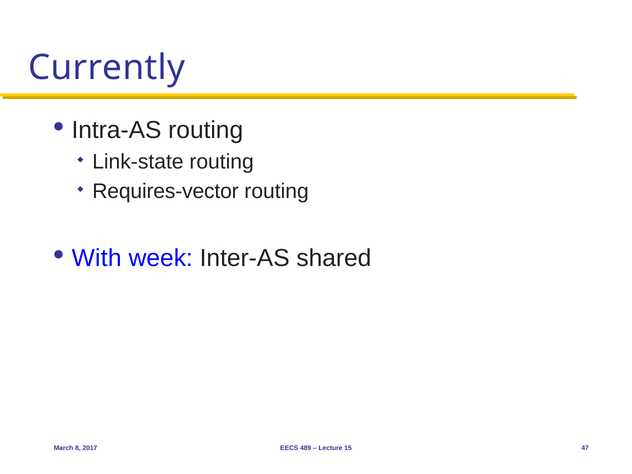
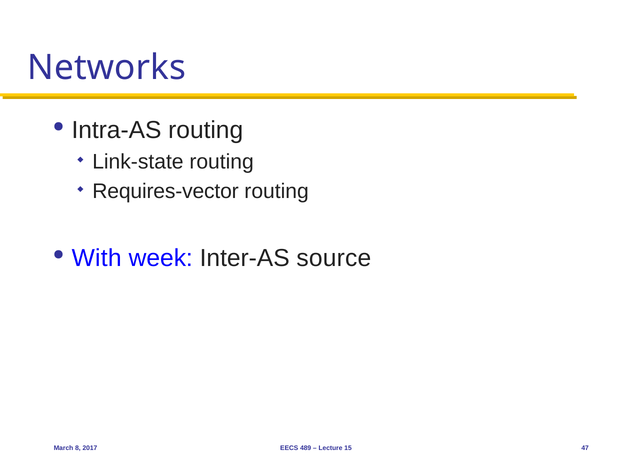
Currently: Currently -> Networks (107, 68)
shared: shared -> source (334, 258)
